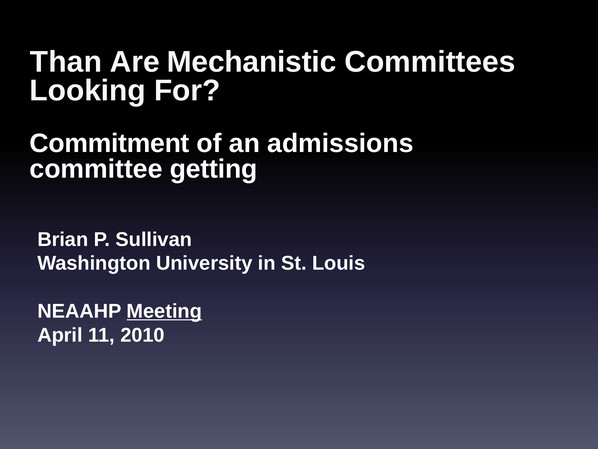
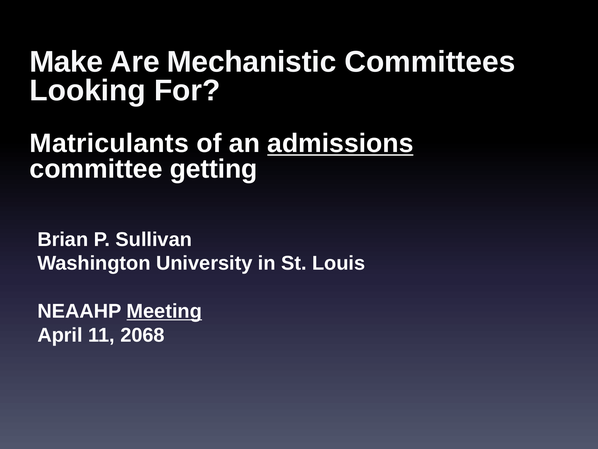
Than: Than -> Make (66, 62)
Commitment: Commitment -> Matriculants (109, 143)
admissions underline: none -> present (340, 143)
2010: 2010 -> 2068 (143, 335)
